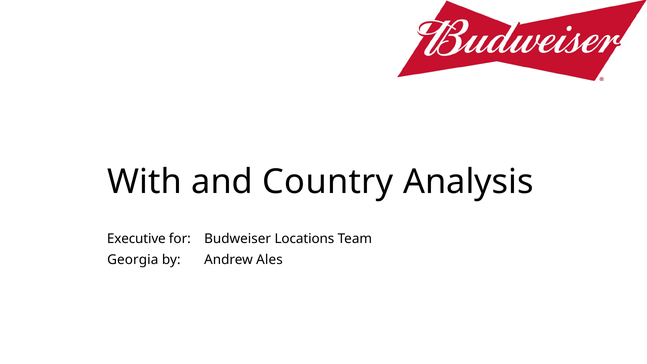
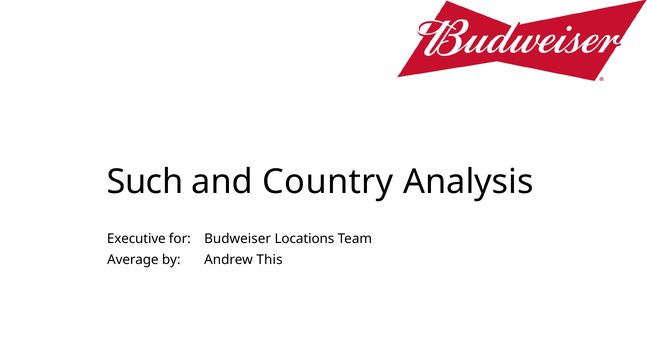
With: With -> Such (145, 182)
Georgia: Georgia -> Average (133, 260)
Ales: Ales -> This (270, 260)
